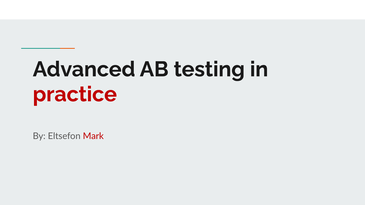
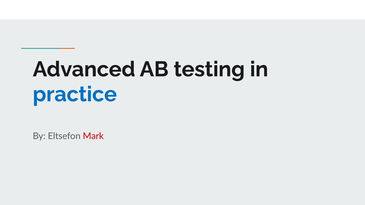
practice colour: red -> blue (75, 94)
